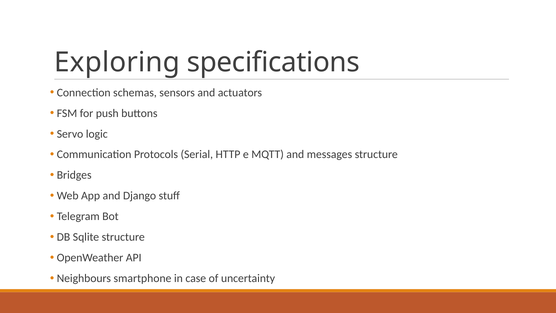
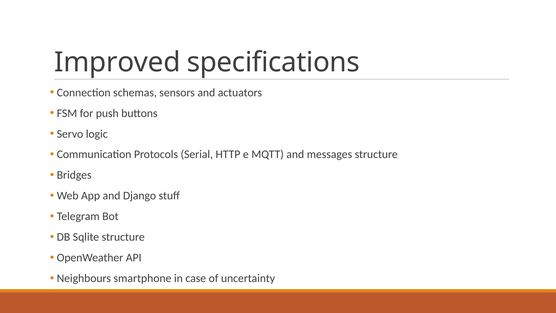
Exploring: Exploring -> Improved (117, 62)
